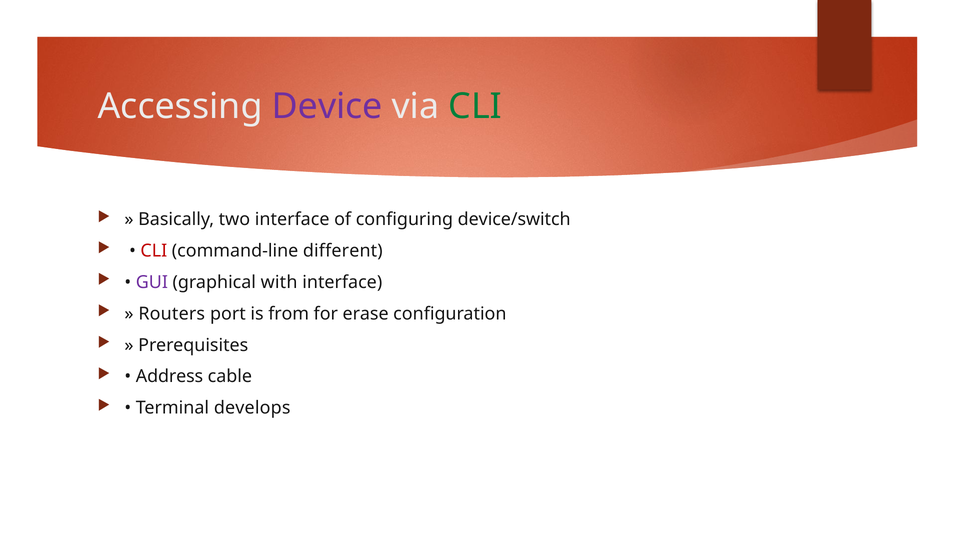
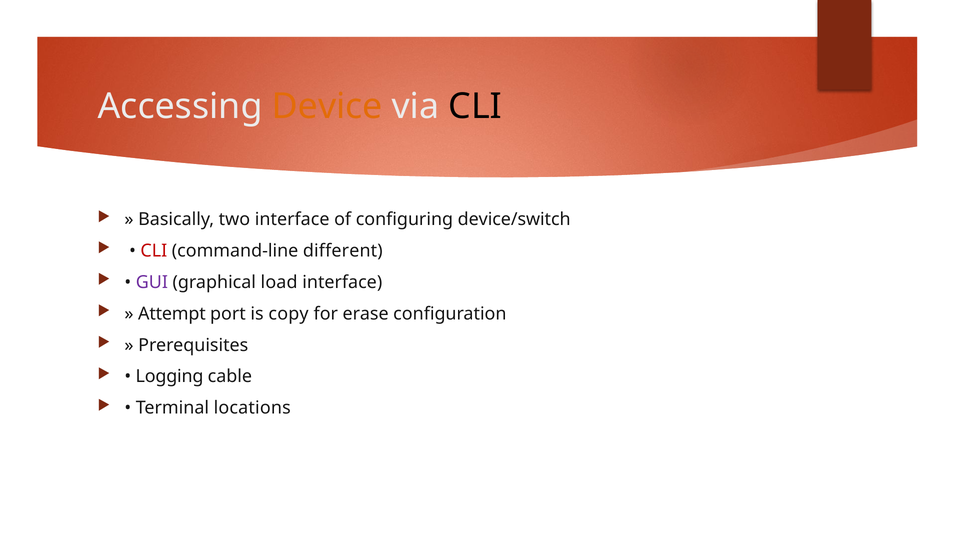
Device colour: purple -> orange (327, 106)
CLI colour: green -> black (475, 106)
with: with -> load (279, 282)
Routers: Routers -> Attempt (172, 314)
from: from -> copy (289, 314)
Address: Address -> Logging (170, 377)
develops: develops -> locations (252, 408)
